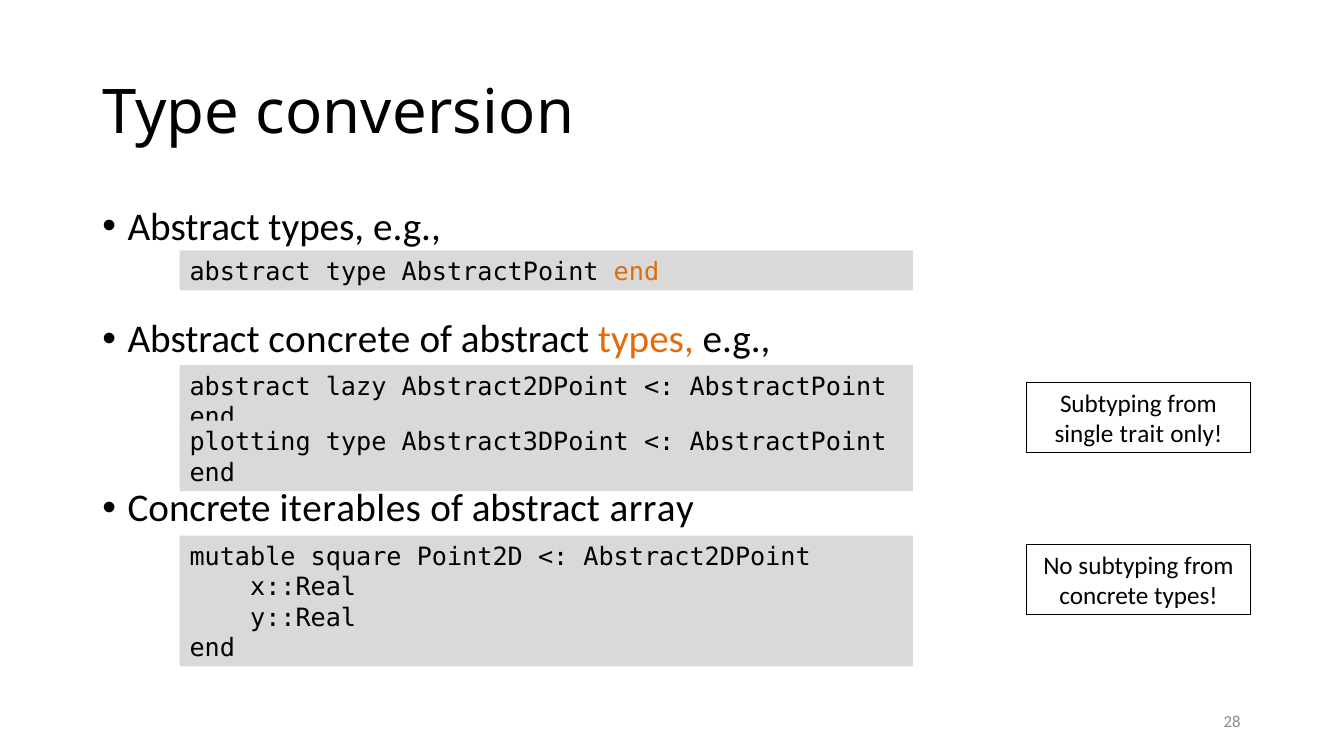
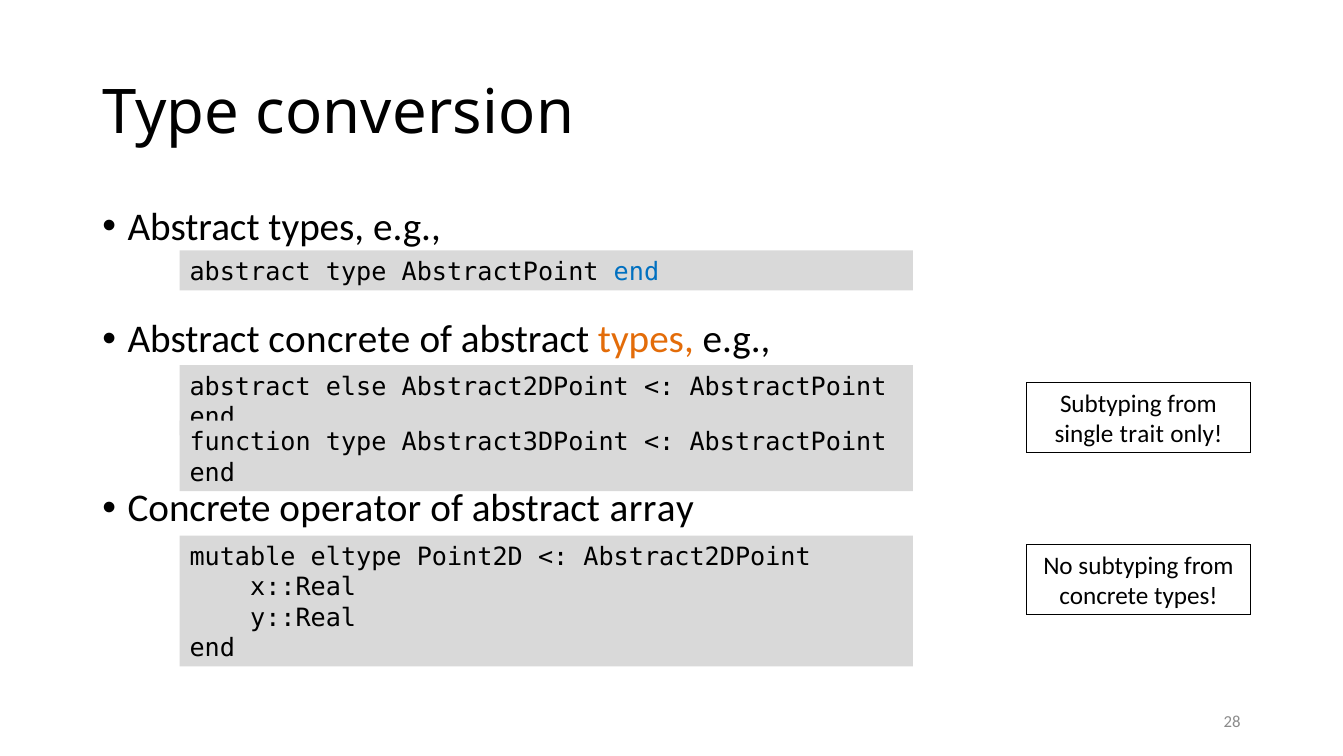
end colour: orange -> blue (636, 272)
lazy: lazy -> else (356, 387)
plotting: plotting -> function (250, 442)
iterables: iterables -> operator (350, 509)
square: square -> eltype (356, 557)
